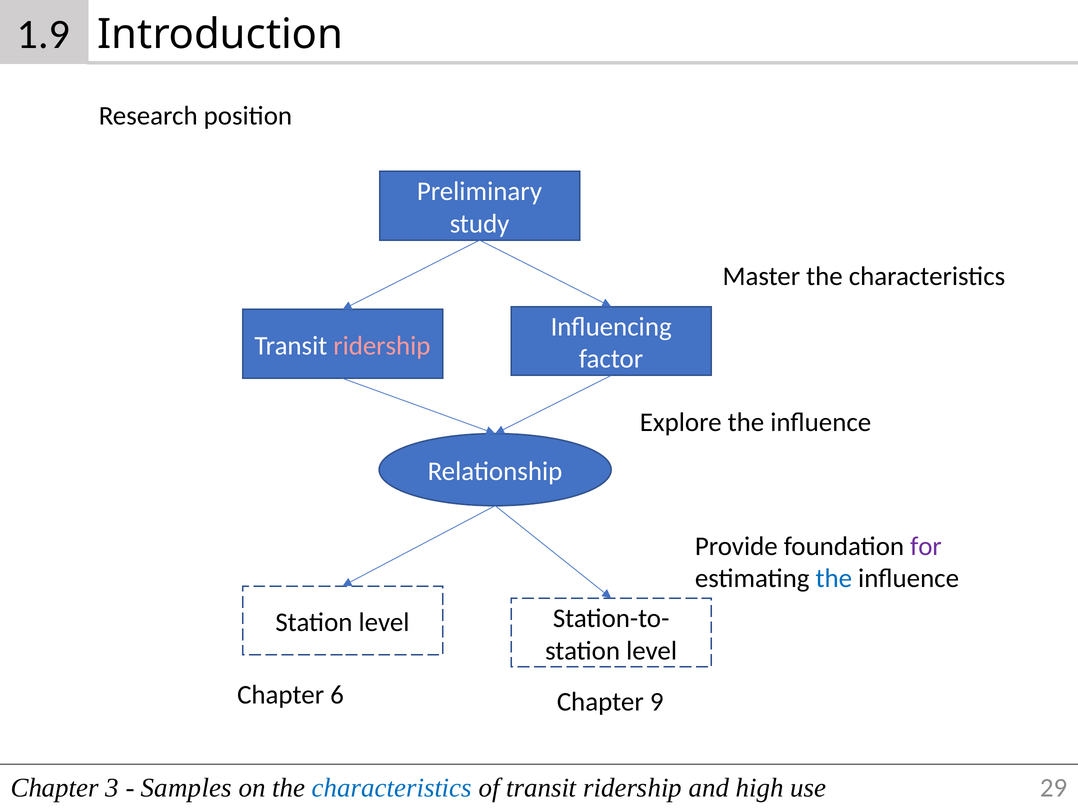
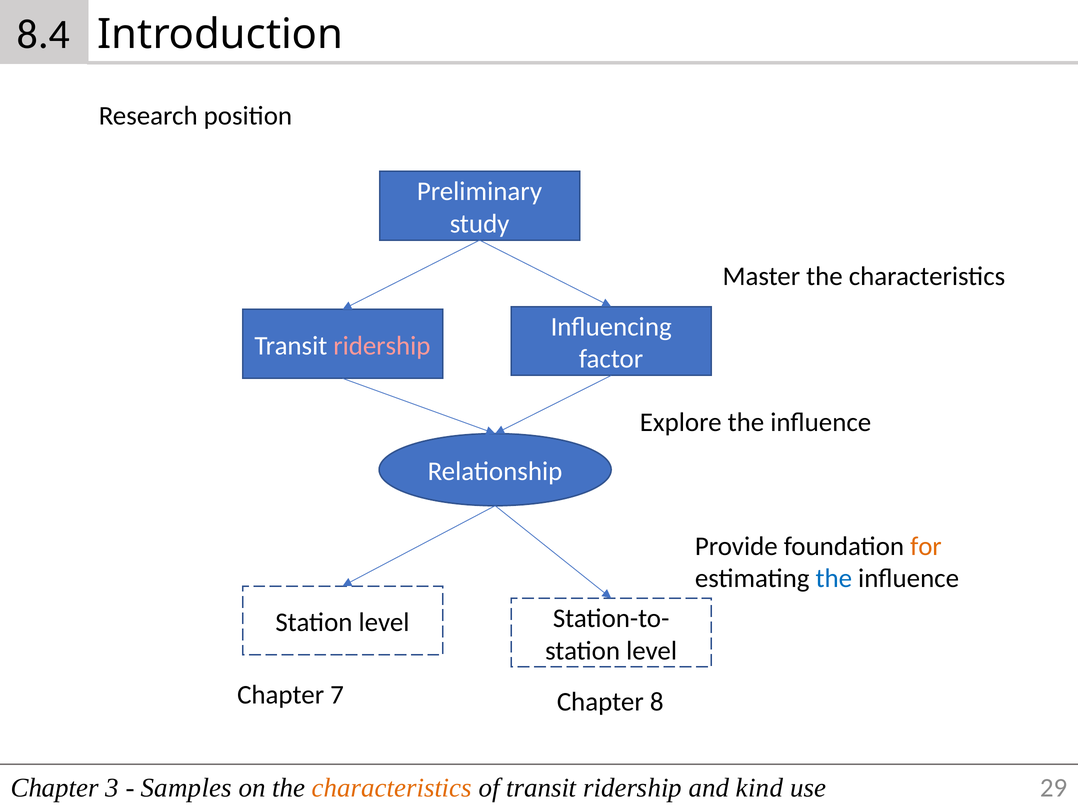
1.9: 1.9 -> 8.4 (43, 34)
for colour: purple -> orange (926, 547)
6: 6 -> 7 (337, 695)
9: 9 -> 8 (657, 702)
characteristics colour: blue -> orange (392, 788)
high: high -> kind (760, 788)
